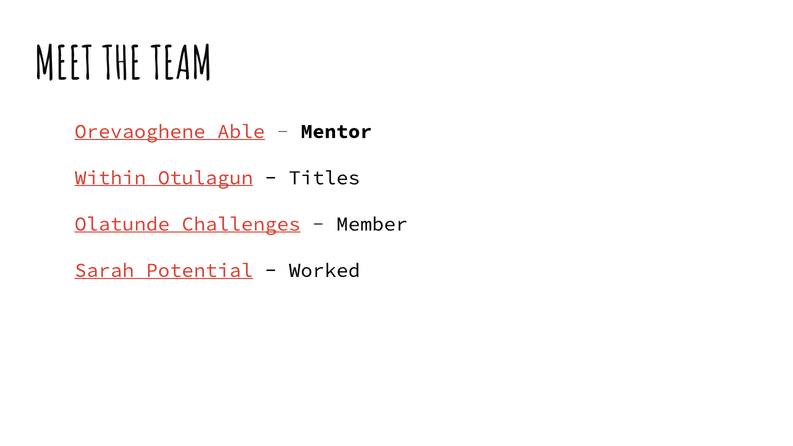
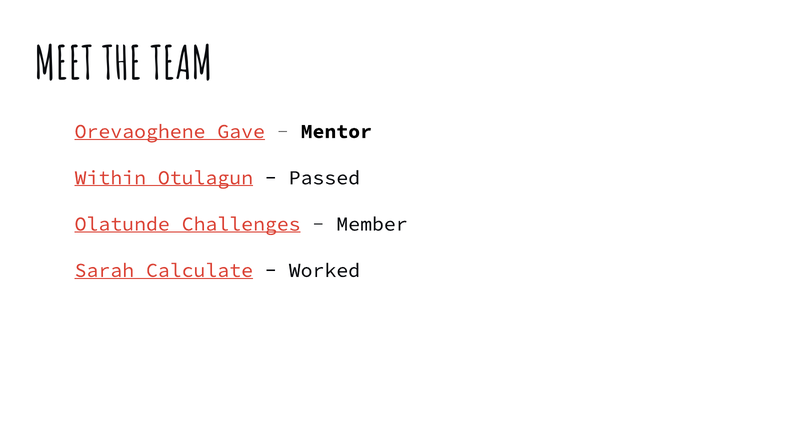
Able: Able -> Gave (241, 131)
Titles: Titles -> Passed (324, 178)
Potential: Potential -> Calculate (200, 270)
